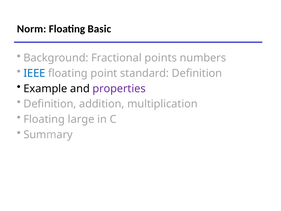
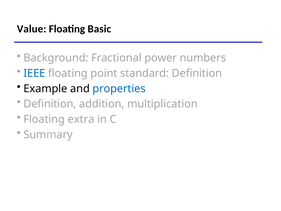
Norm: Norm -> Value (32, 29)
points: points -> power (161, 58)
properties colour: purple -> blue (119, 89)
large: large -> extra (81, 119)
